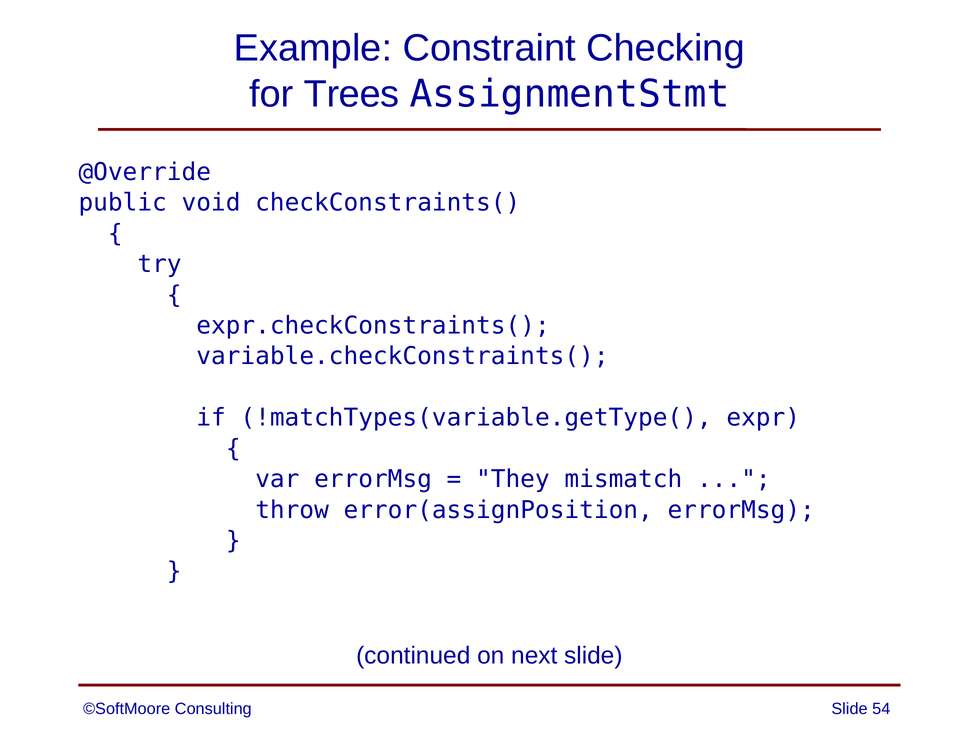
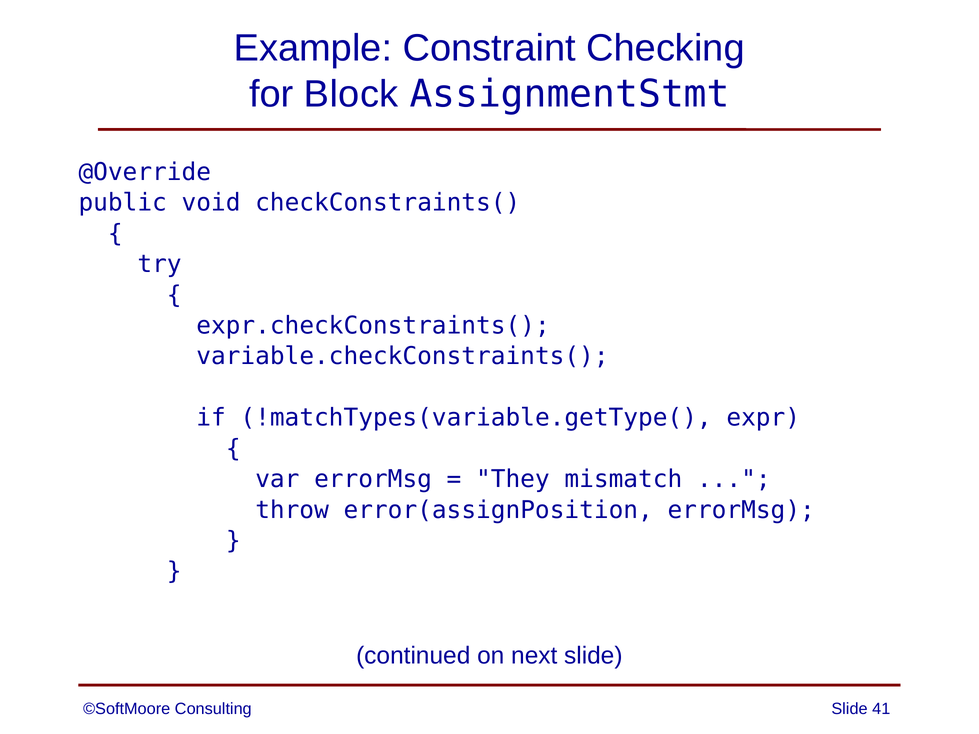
Trees: Trees -> Block (351, 94)
54: 54 -> 41 (881, 709)
